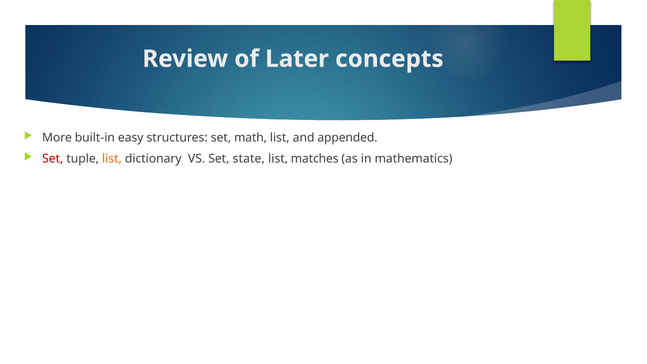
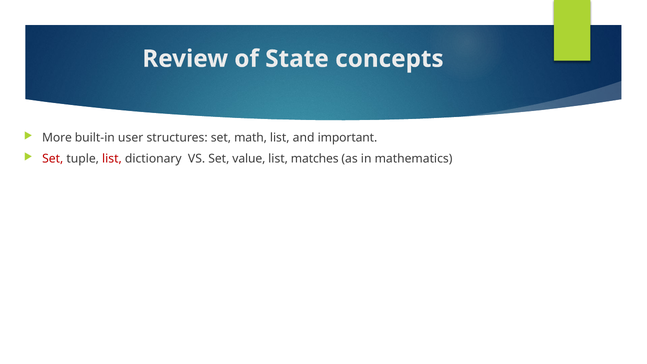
Later: Later -> State (297, 59)
easy: easy -> user (131, 138)
appended: appended -> important (347, 138)
list colour: orange -> red (112, 159)
state: state -> value (249, 159)
